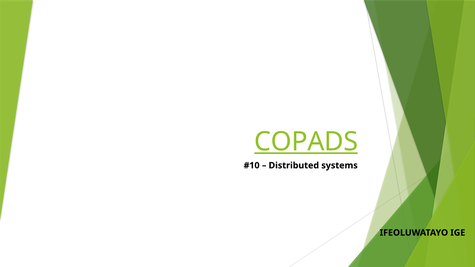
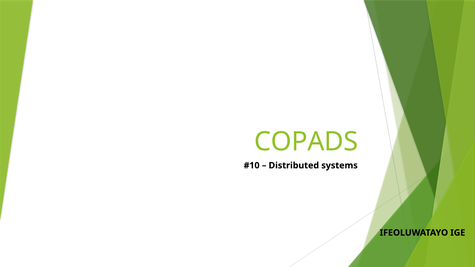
COPADS underline: present -> none (306, 142)
